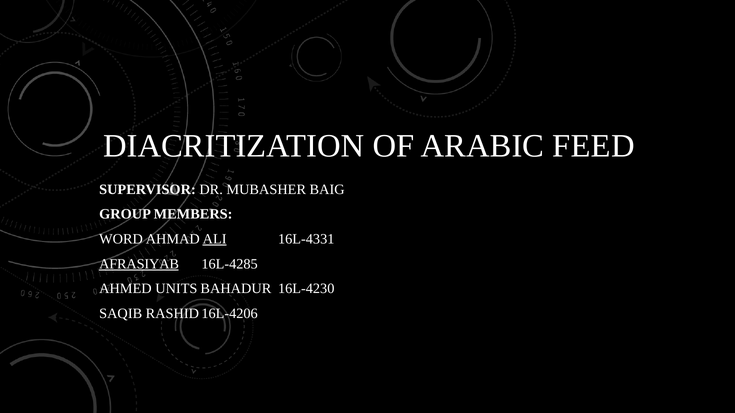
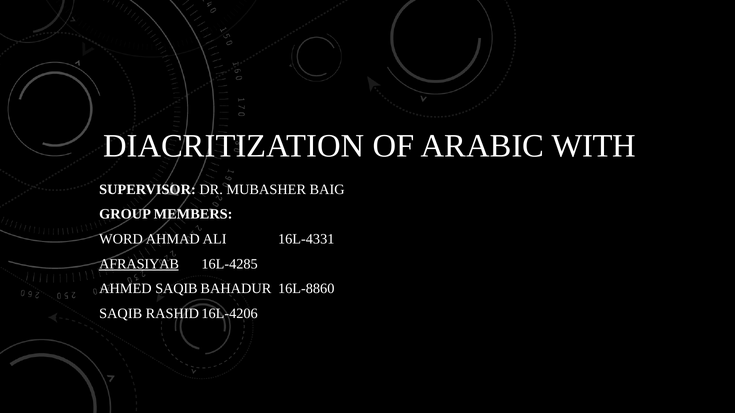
FEED: FEED -> WITH (594, 146)
ALI underline: present -> none (215, 239)
AHMED UNITS: UNITS -> SAQIB (176, 289)
16L-4230: 16L-4230 -> 16L-8860 (306, 289)
